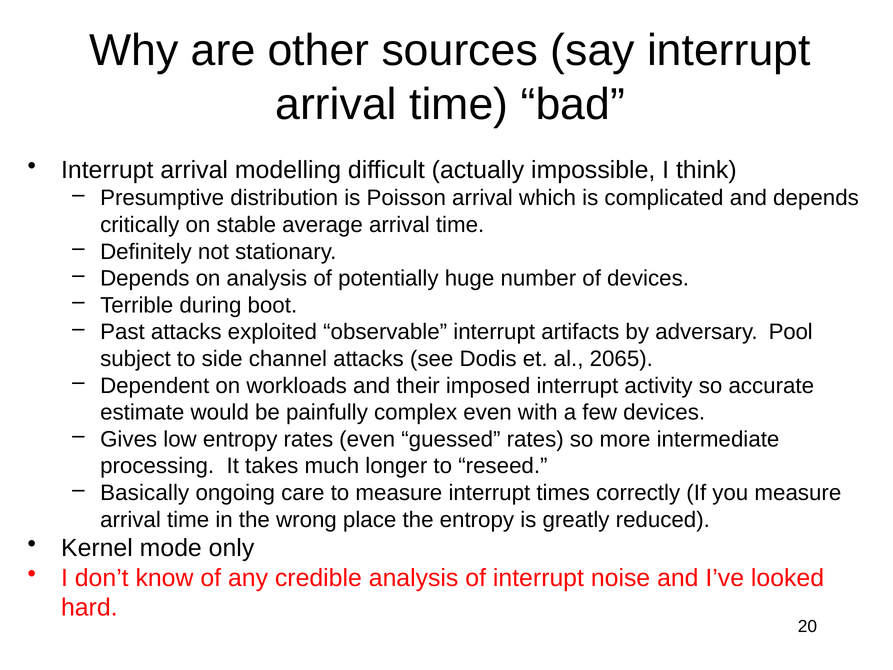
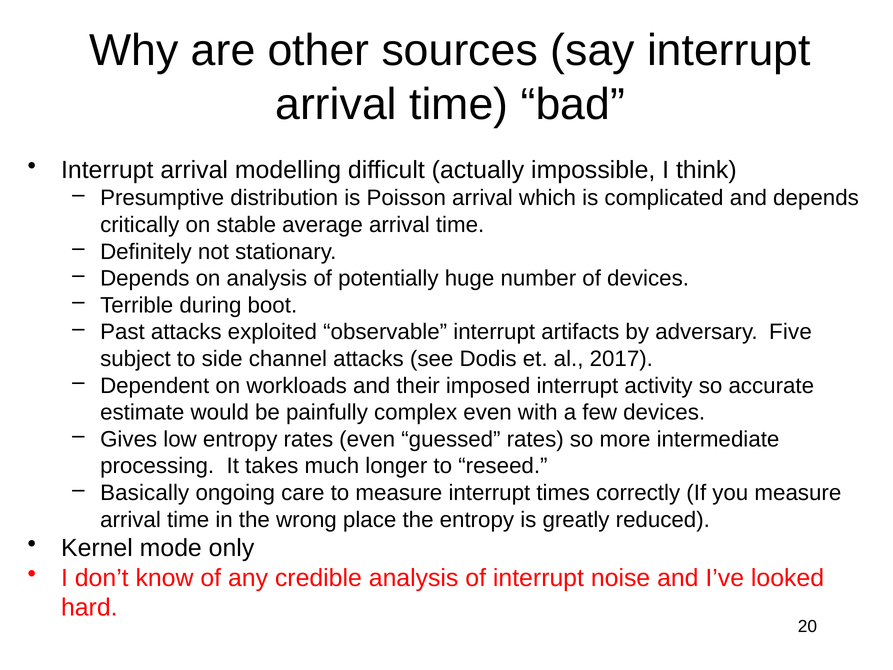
Pool: Pool -> Five (790, 332)
2065: 2065 -> 2017 (621, 359)
